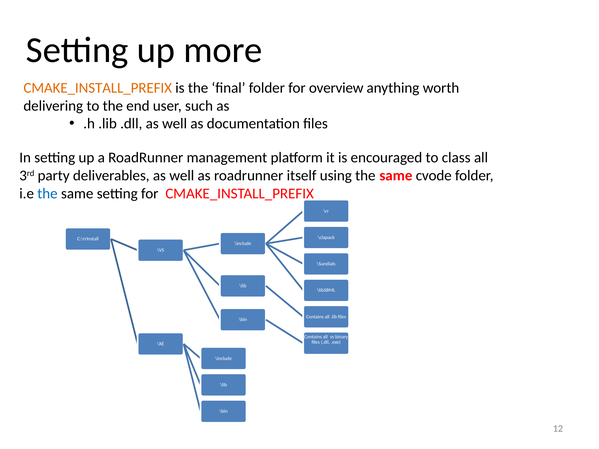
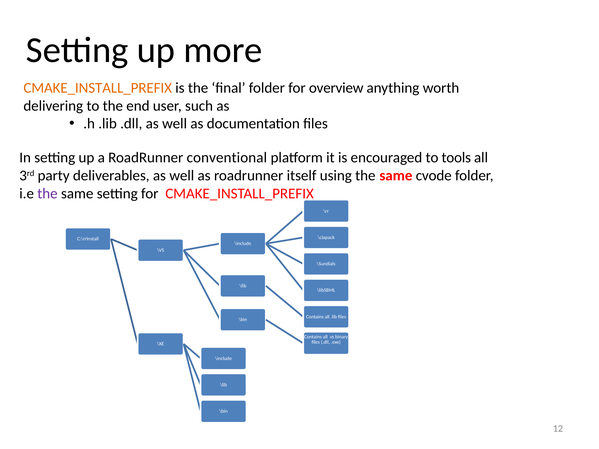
management: management -> conventional (227, 158)
class: class -> tools (456, 158)
the colour: blue -> purple (47, 194)
